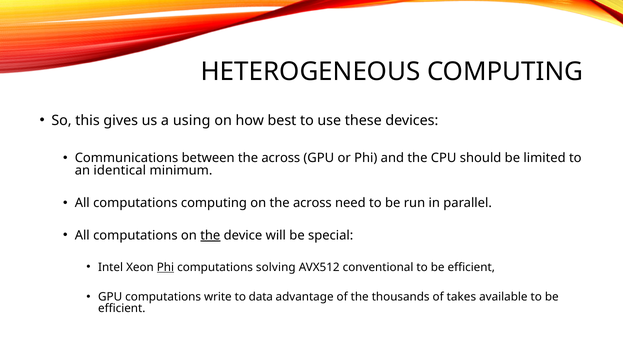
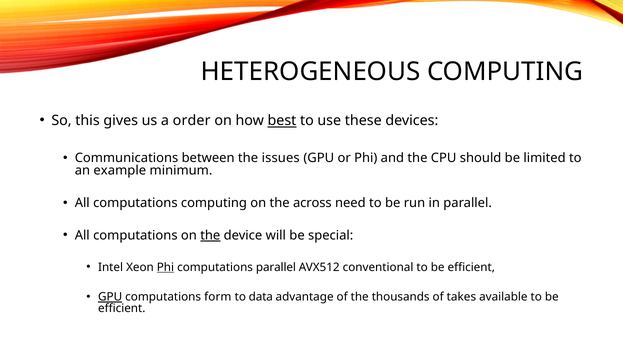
using: using -> order (192, 121)
best underline: none -> present (282, 121)
between the across: across -> issues (281, 158)
identical: identical -> example (120, 171)
computations solving: solving -> parallel (276, 268)
GPU underline: none -> present (110, 297)
write: write -> form (218, 297)
